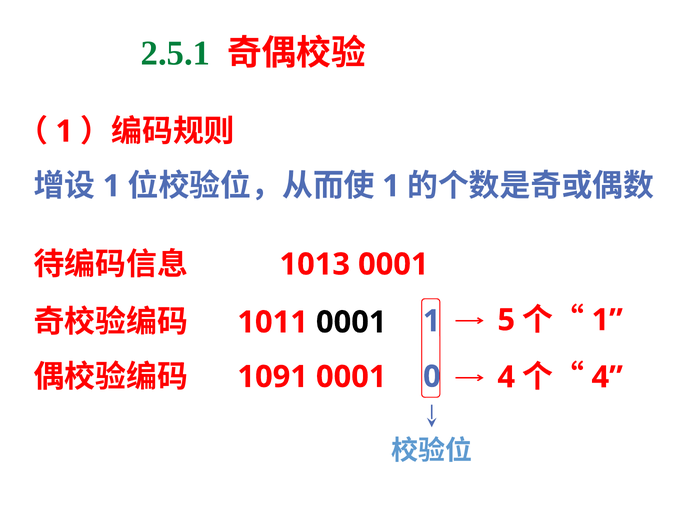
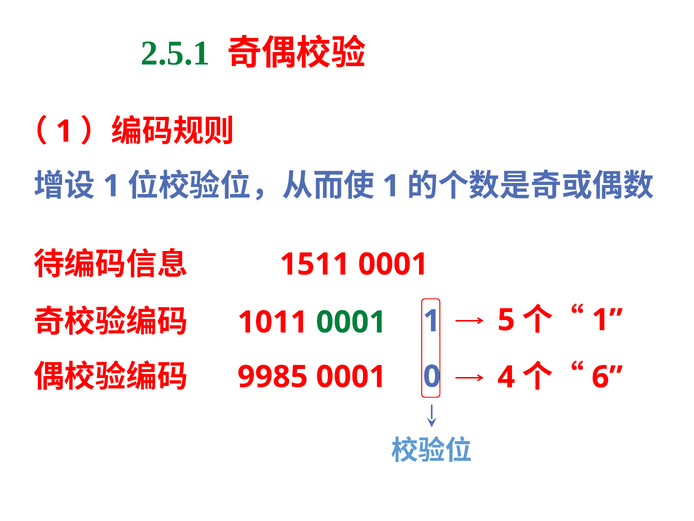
1013: 1013 -> 1511 (315, 264)
0001 colour: black -> green (351, 322)
1091: 1091 -> 9985 (273, 376)
4: 4 -> 6 (607, 377)
